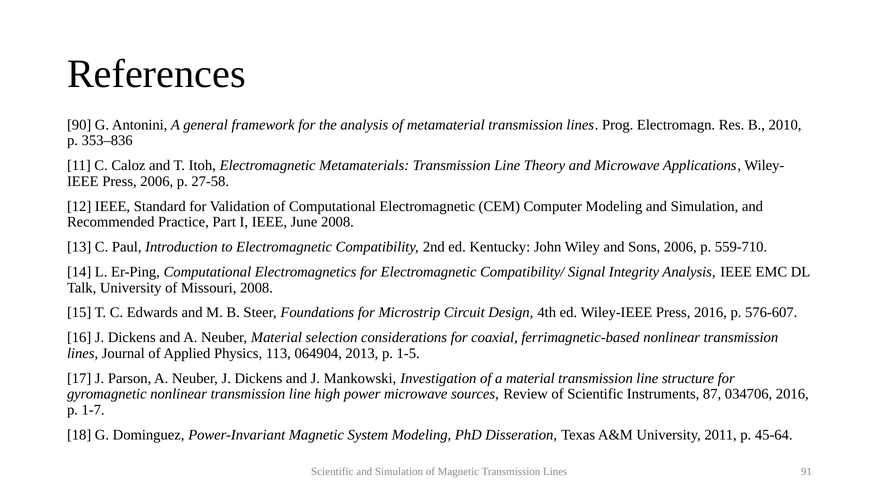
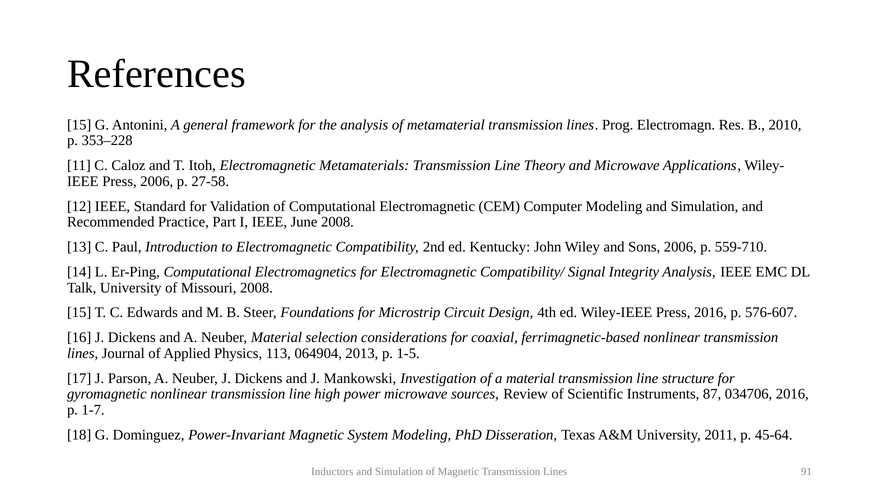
90: 90 -> 15 (79, 125)
353–836: 353–836 -> 353–228 (107, 141)
Scientific: Scientific -> Inductors (332, 472)
